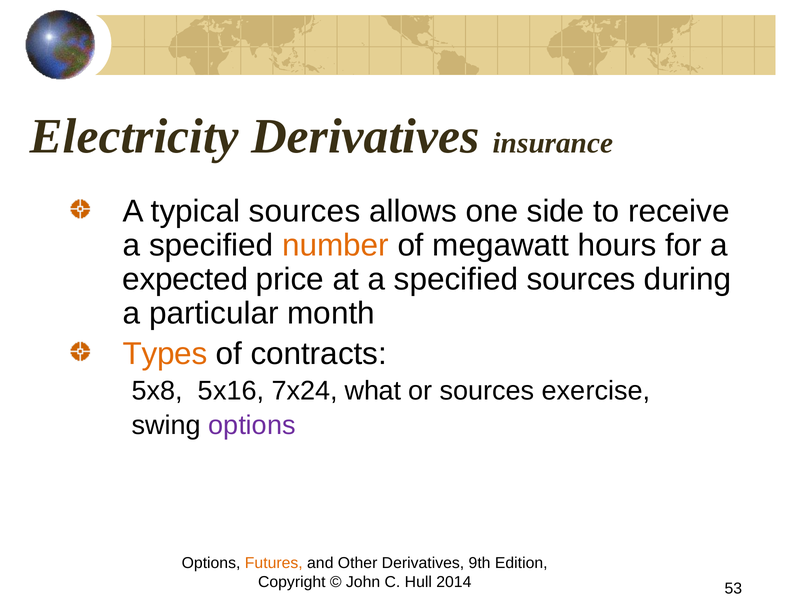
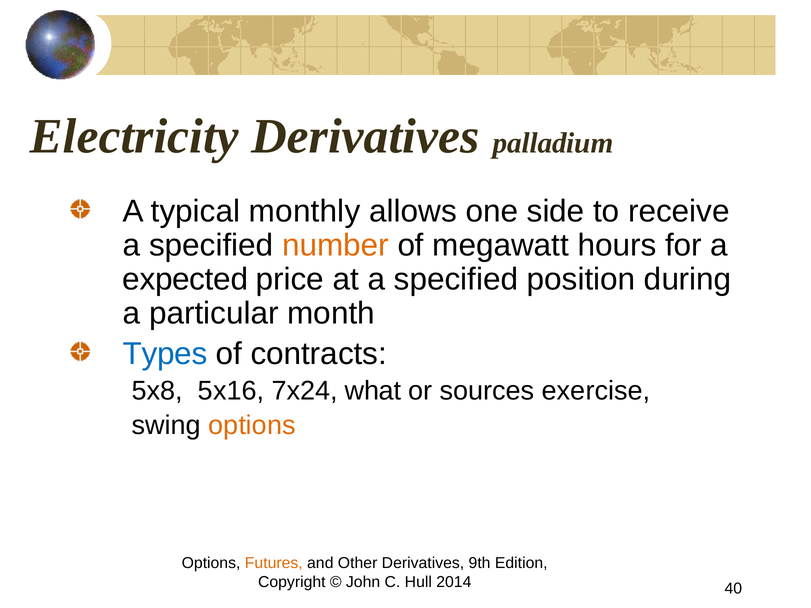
insurance: insurance -> palladium (553, 143)
typical sources: sources -> monthly (305, 211)
specified sources: sources -> position (581, 280)
Types colour: orange -> blue (165, 354)
options colour: purple -> orange (252, 426)
53: 53 -> 40 (733, 589)
